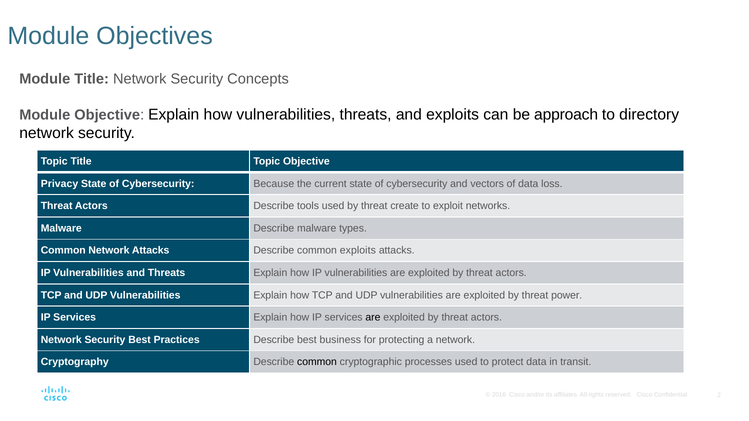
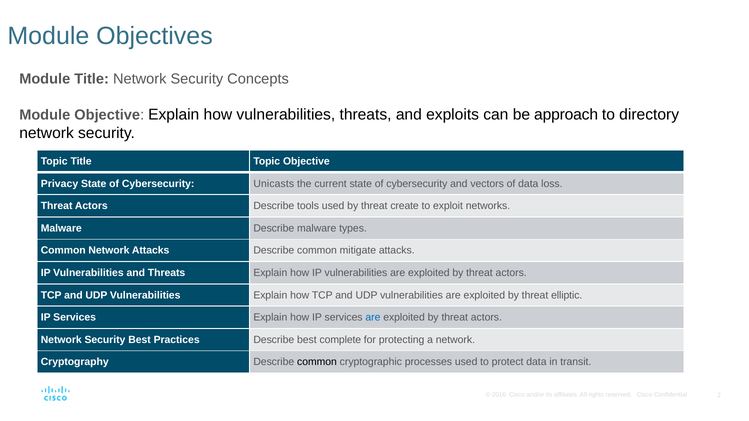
Because: Because -> Unicasts (274, 184)
common exploits: exploits -> mitigate (358, 251)
power: power -> elliptic (567, 295)
are colour: black -> blue (373, 318)
business: business -> complete (340, 340)
